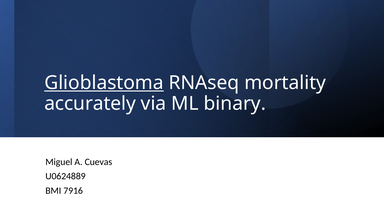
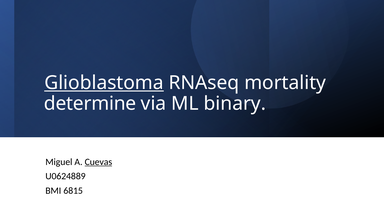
accurately: accurately -> determine (90, 103)
Cuevas underline: none -> present (98, 162)
7916: 7916 -> 6815 (73, 191)
